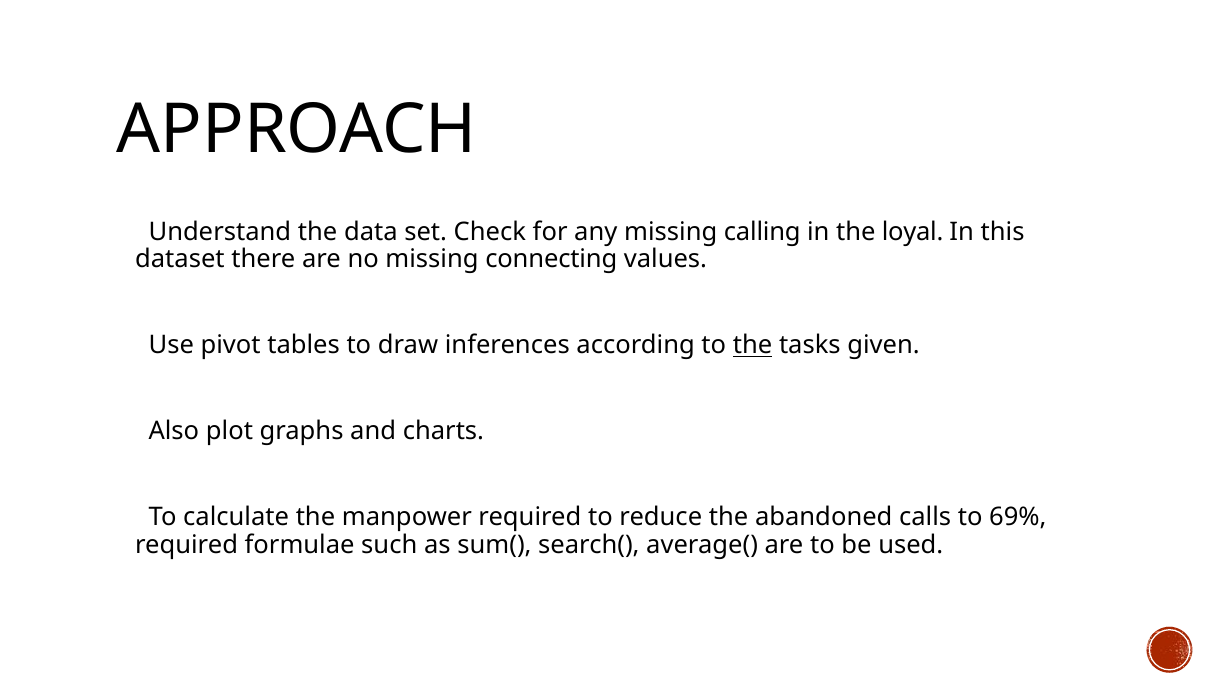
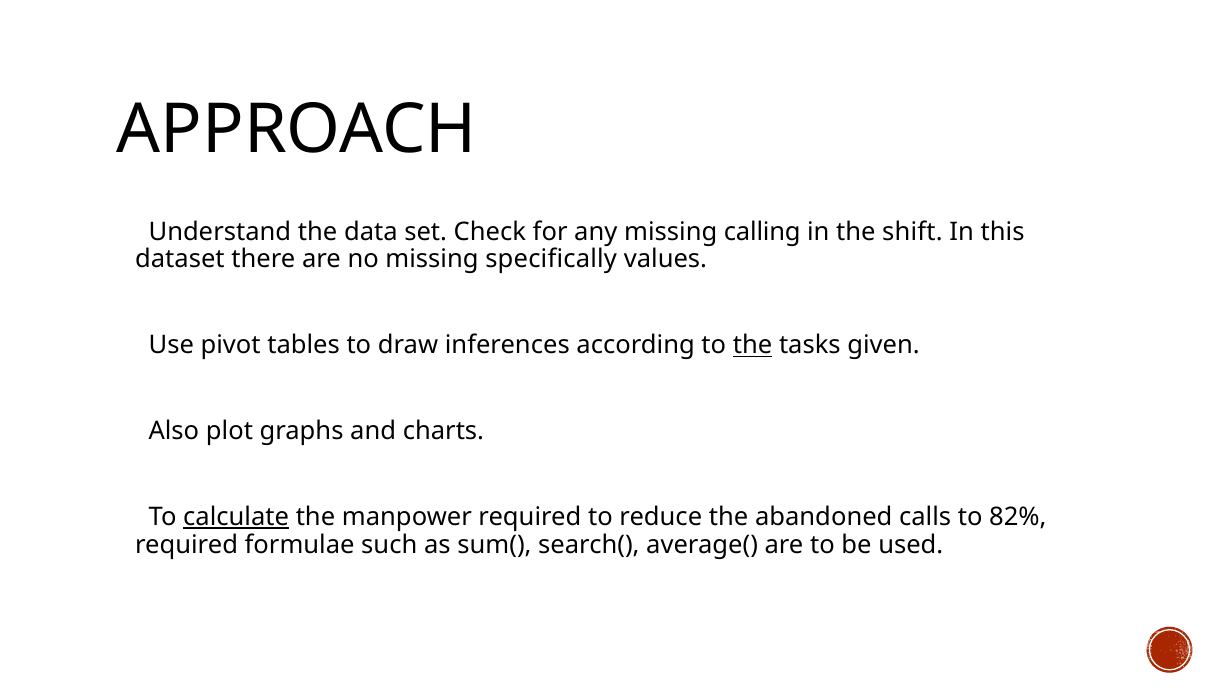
loyal: loyal -> shift (912, 232)
connecting: connecting -> specifically (551, 259)
calculate underline: none -> present (236, 517)
69%: 69% -> 82% (1018, 517)
